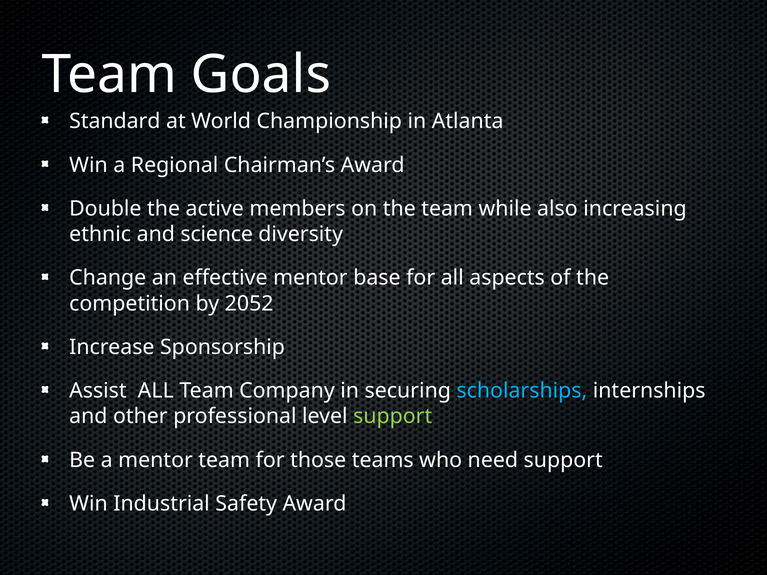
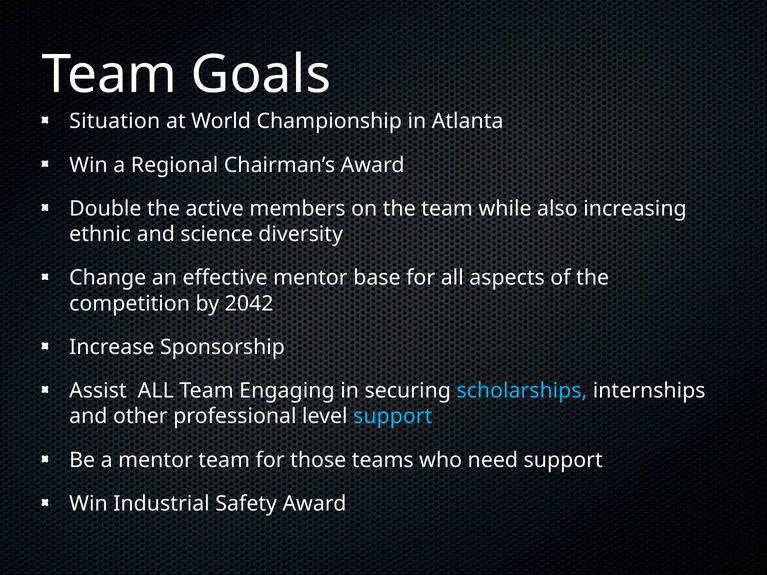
Standard: Standard -> Situation (115, 121)
2052: 2052 -> 2042 (249, 304)
Company: Company -> Engaging (287, 391)
support colour: light green -> light blue (393, 417)
